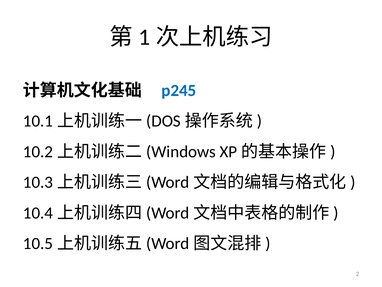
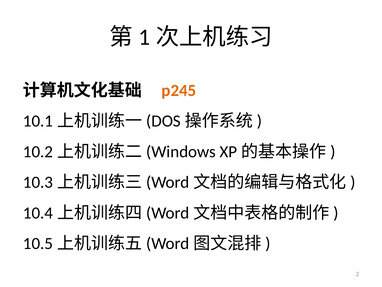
p245 colour: blue -> orange (179, 90)
